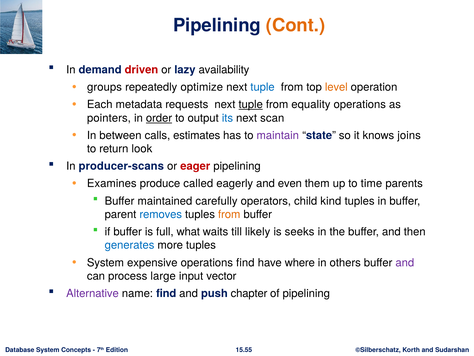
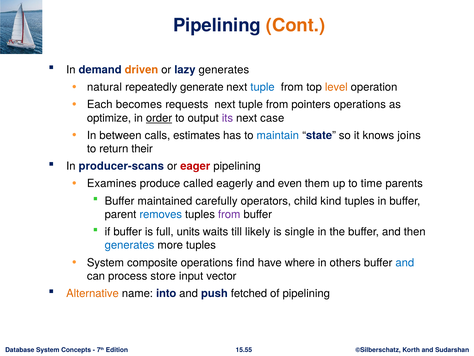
driven colour: red -> orange (141, 70)
lazy availability: availability -> generates (224, 70)
groups: groups -> natural (104, 87)
optimize: optimize -> generate (202, 87)
metadata: metadata -> becomes (139, 104)
tuple underline: present -> none (251, 104)
equality: equality -> pointers (311, 104)
pointers: pointers -> optimize (109, 118)
its colour: blue -> purple (227, 118)
scan: scan -> case (272, 118)
maintain colour: purple -> blue (278, 135)
look: look -> their (142, 149)
from colour: orange -> purple (229, 214)
what: what -> units (188, 232)
seeks: seeks -> single (300, 232)
expensive: expensive -> composite (152, 262)
and colour: purple -> blue (405, 262)
large: large -> store (163, 276)
Alternative colour: purple -> orange (93, 293)
name find: find -> into (166, 293)
chapter: chapter -> fetched (249, 293)
